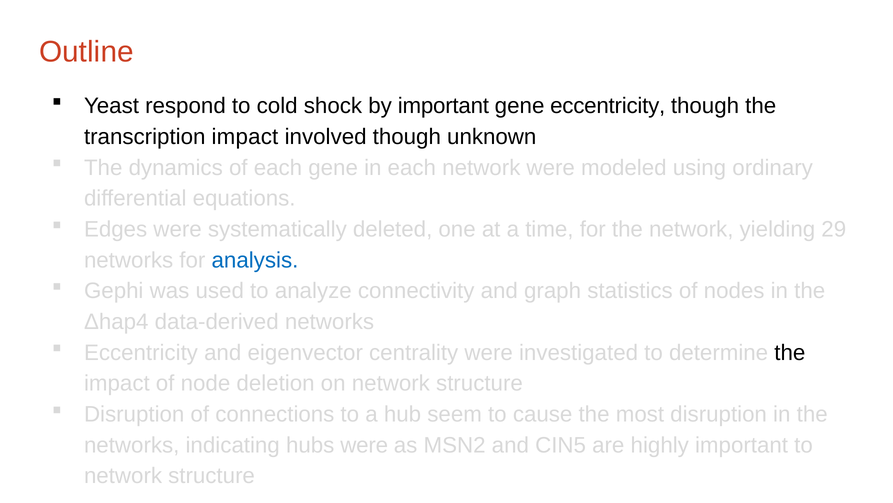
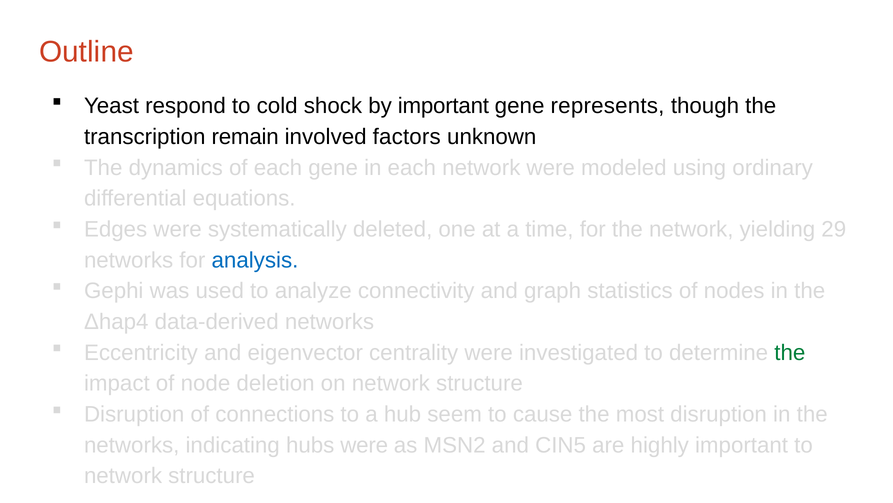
gene eccentricity: eccentricity -> represents (607, 106)
transcription impact: impact -> remain (245, 137)
involved though: though -> factors (407, 137)
the colour: black -> green (790, 352)
